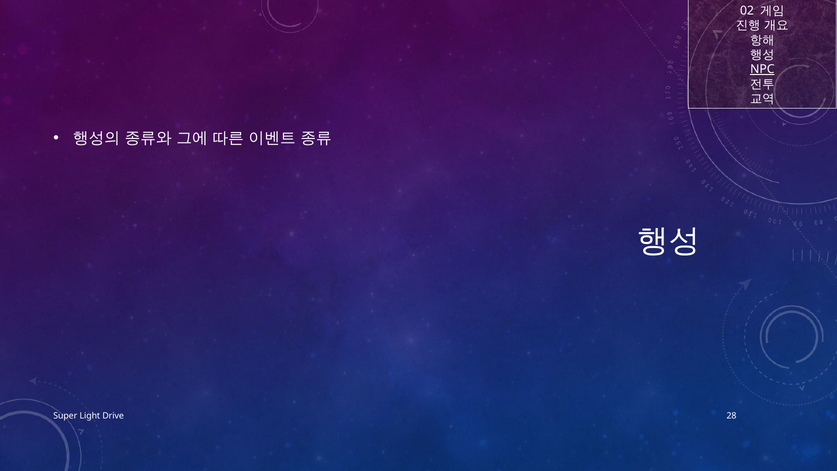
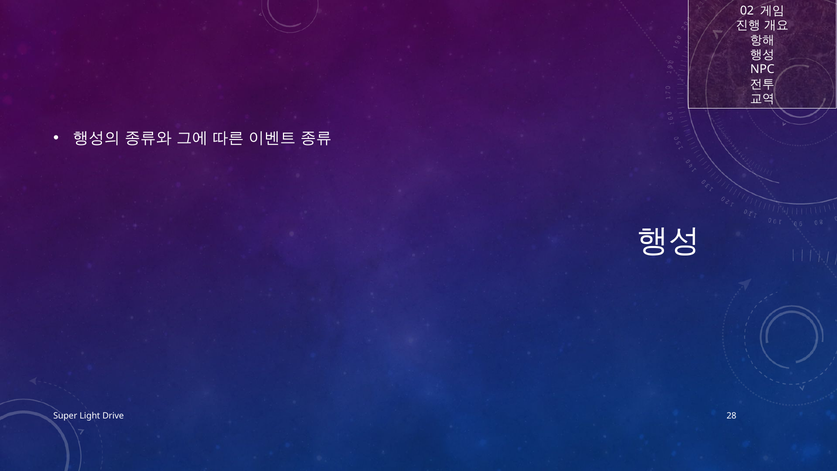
NPC underline: present -> none (762, 69)
